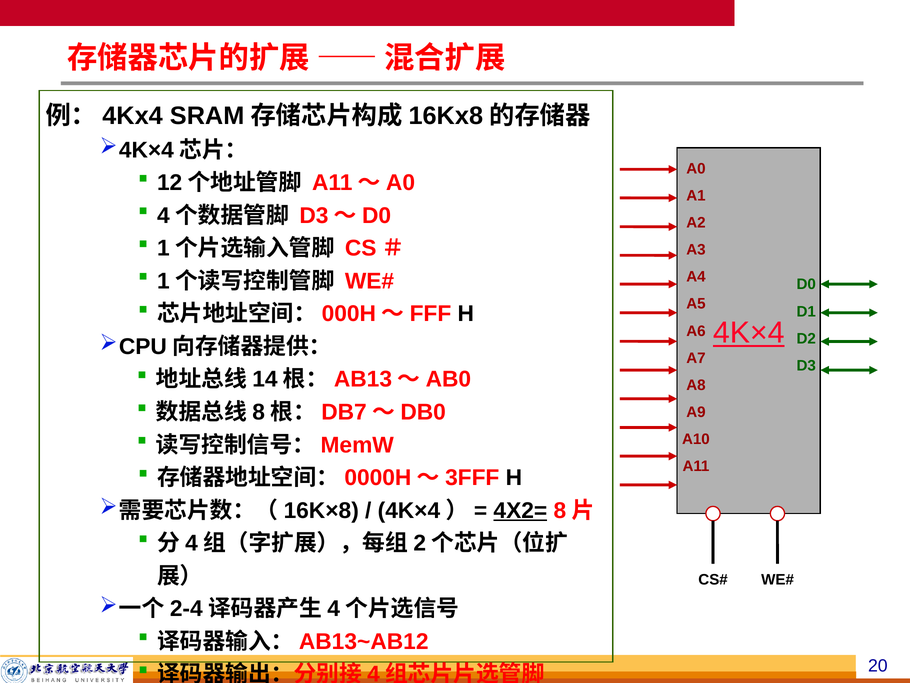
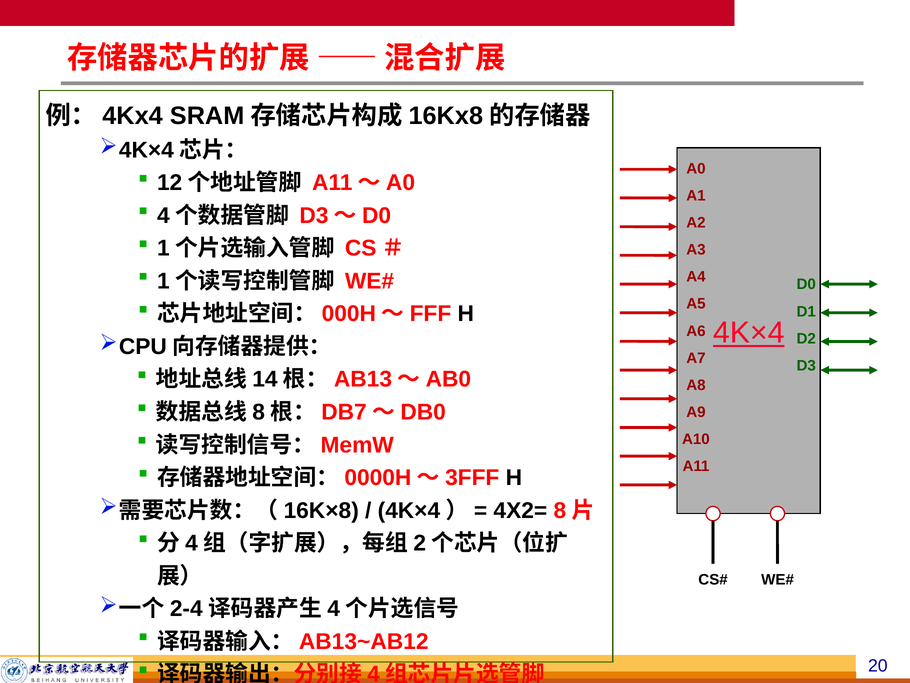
4X2= underline: present -> none (520, 510)
